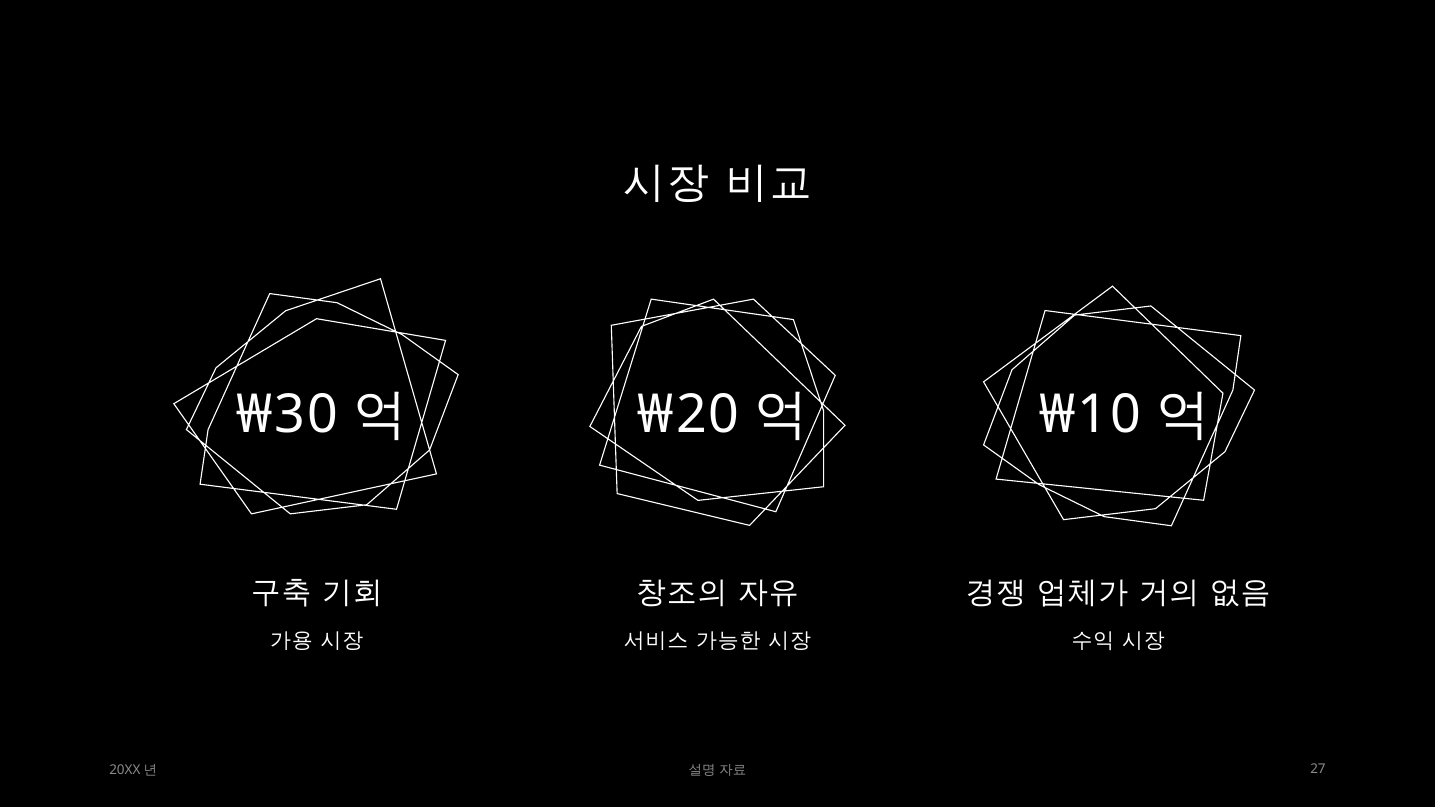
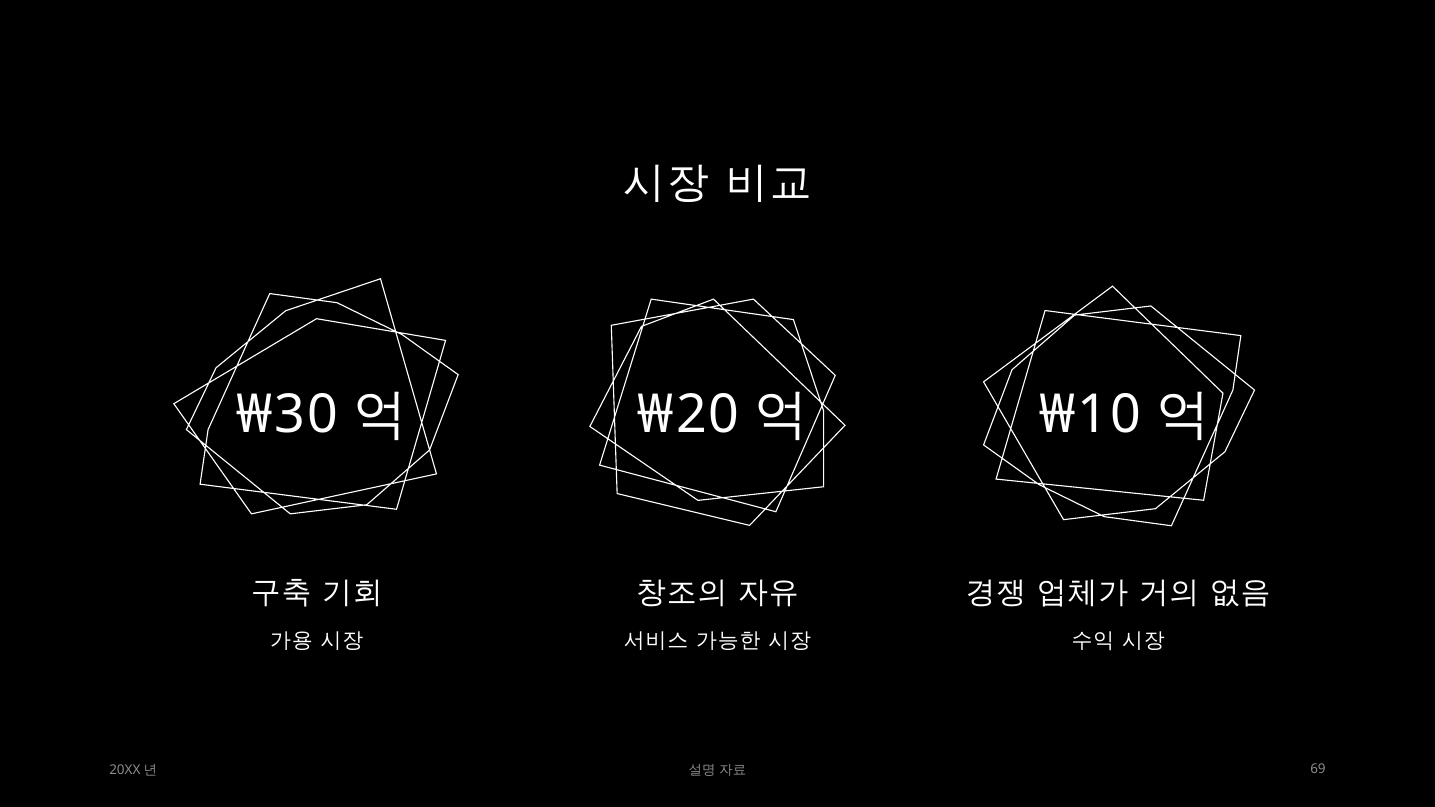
27: 27 -> 69 (1318, 769)
